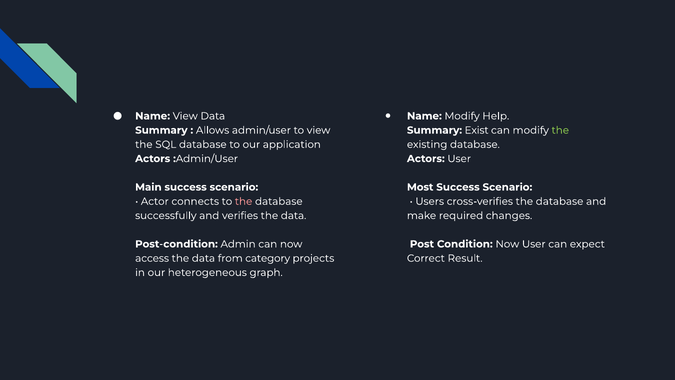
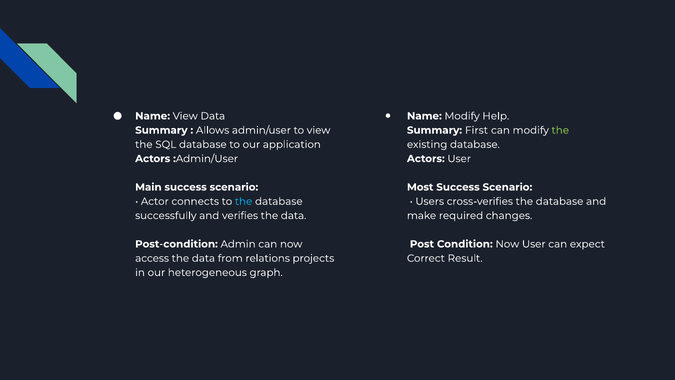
Exist: Exist -> First (476, 130)
the colour: pink -> light blue (244, 201)
category: category -> relations (268, 258)
